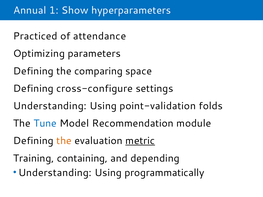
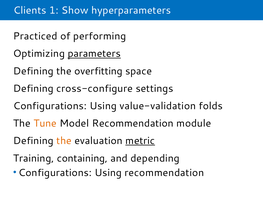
Annual: Annual -> Clients (30, 10)
attendance: attendance -> performing (100, 36)
parameters underline: none -> present (94, 54)
comparing: comparing -> overfitting (98, 71)
Understanding: Understanding -> Configurations (50, 106)
point-validation: point-validation -> value-validation (158, 106)
Tune colour: blue -> orange (45, 124)
Understanding: Understanding -> Configurations (55, 173)
Using programmatically: programmatically -> recommendation (164, 173)
